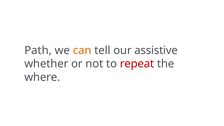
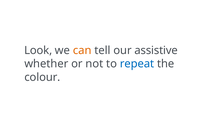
Path: Path -> Look (38, 50)
repeat colour: red -> blue (137, 64)
where: where -> colour (42, 77)
